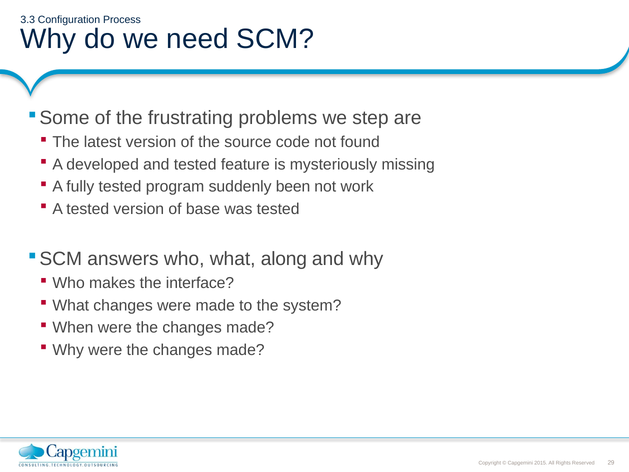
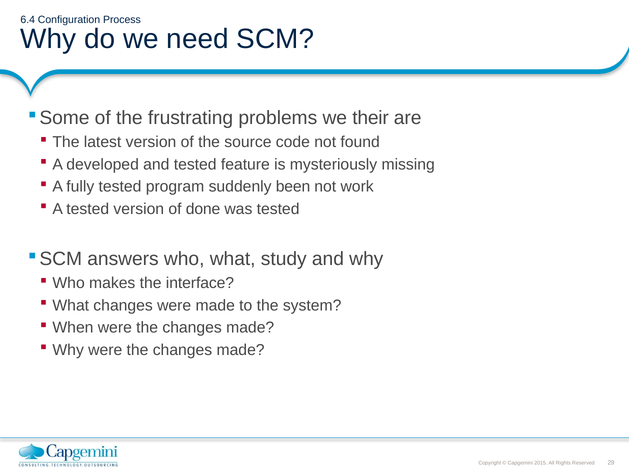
3.3: 3.3 -> 6.4 (28, 20)
step: step -> their (371, 118)
base: base -> done (203, 209)
along: along -> study (284, 259)
